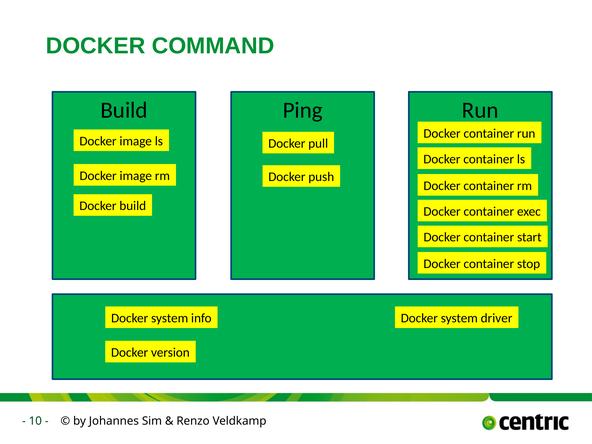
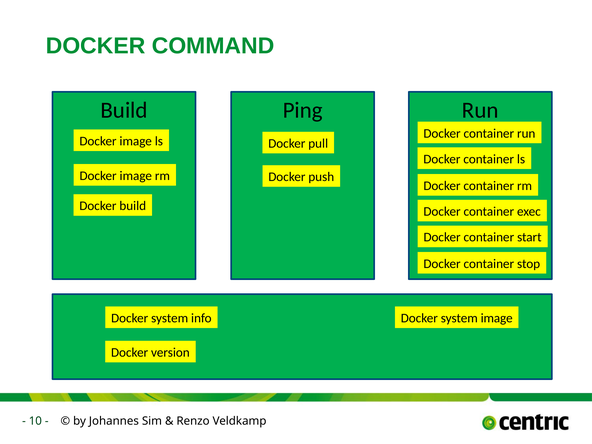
system driver: driver -> image (497, 318)
